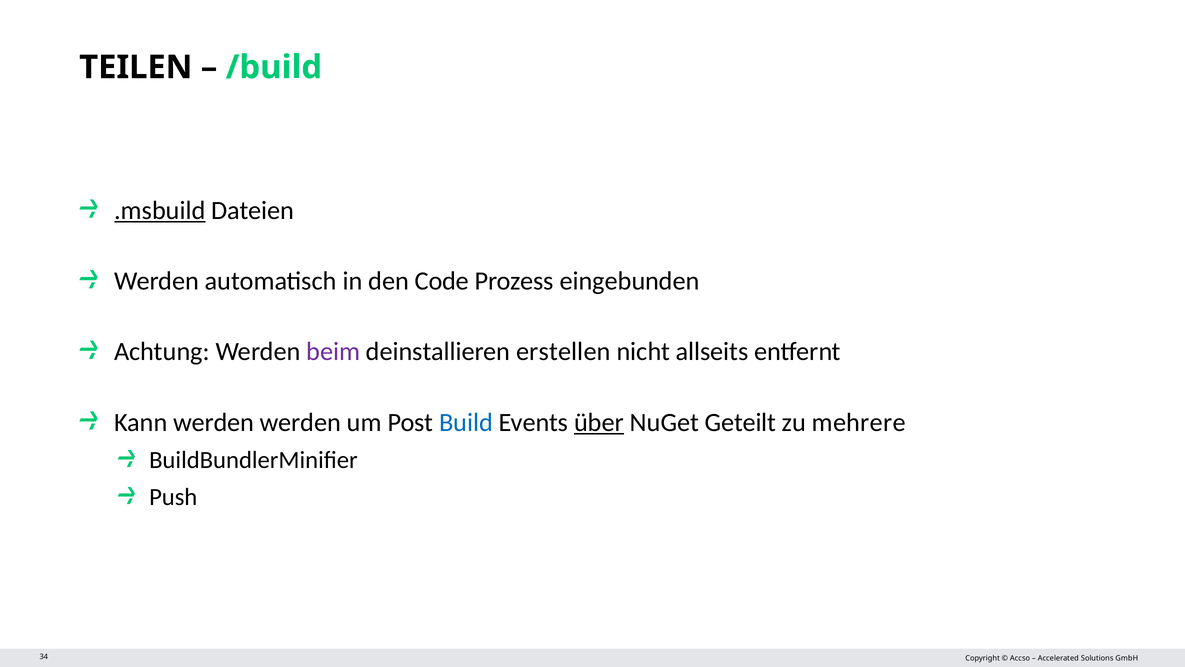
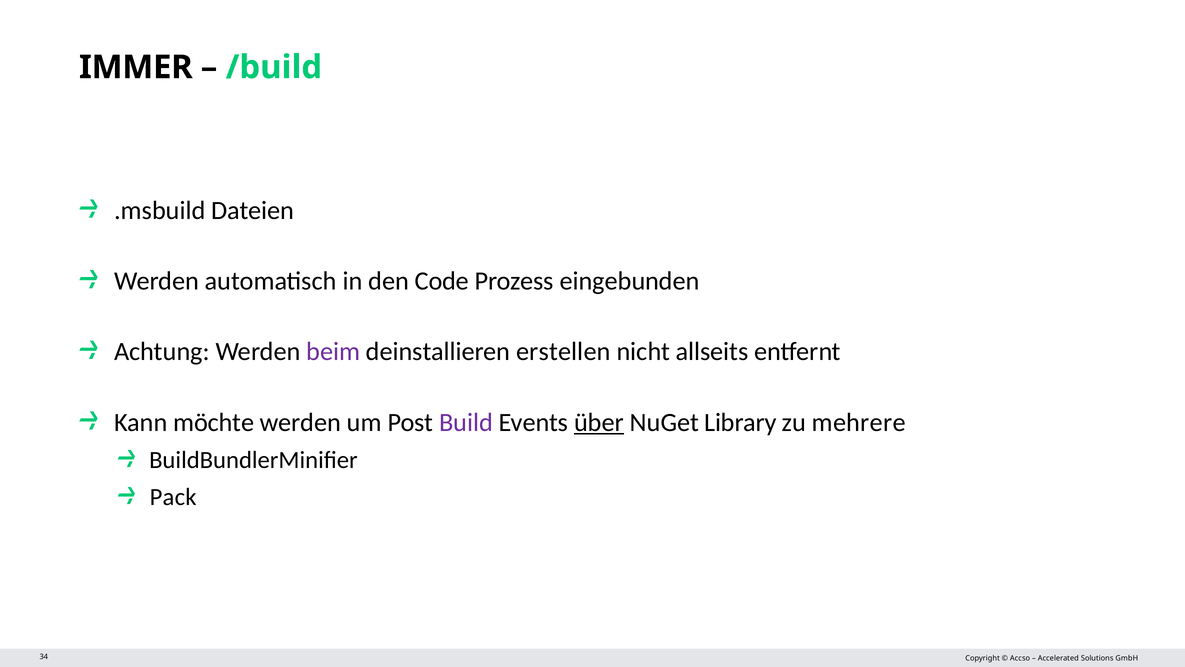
TEILEN: TEILEN -> IMMER (136, 67)
.msbuild underline: present -> none (160, 210)
Kann werden: werden -> möchte (214, 422)
Build colour: blue -> purple (466, 422)
Geteilt: Geteilt -> Library (740, 422)
Push: Push -> Pack (173, 497)
